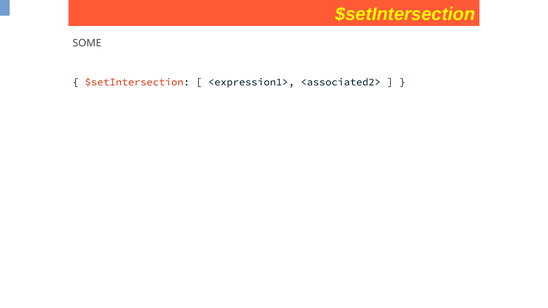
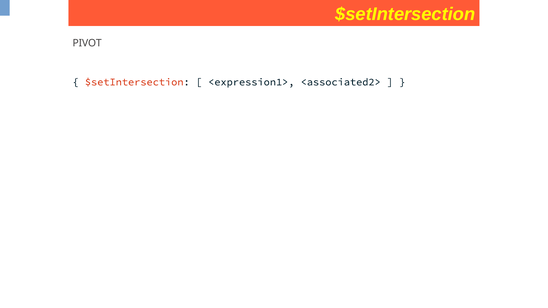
SOME: SOME -> PIVOT (87, 43)
